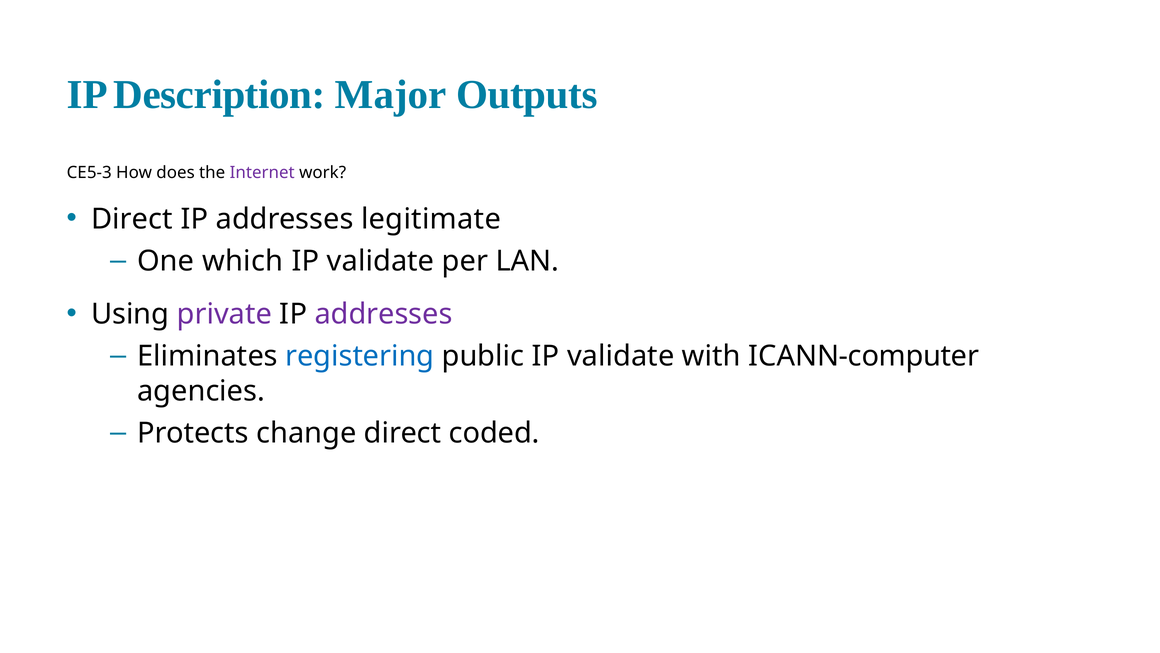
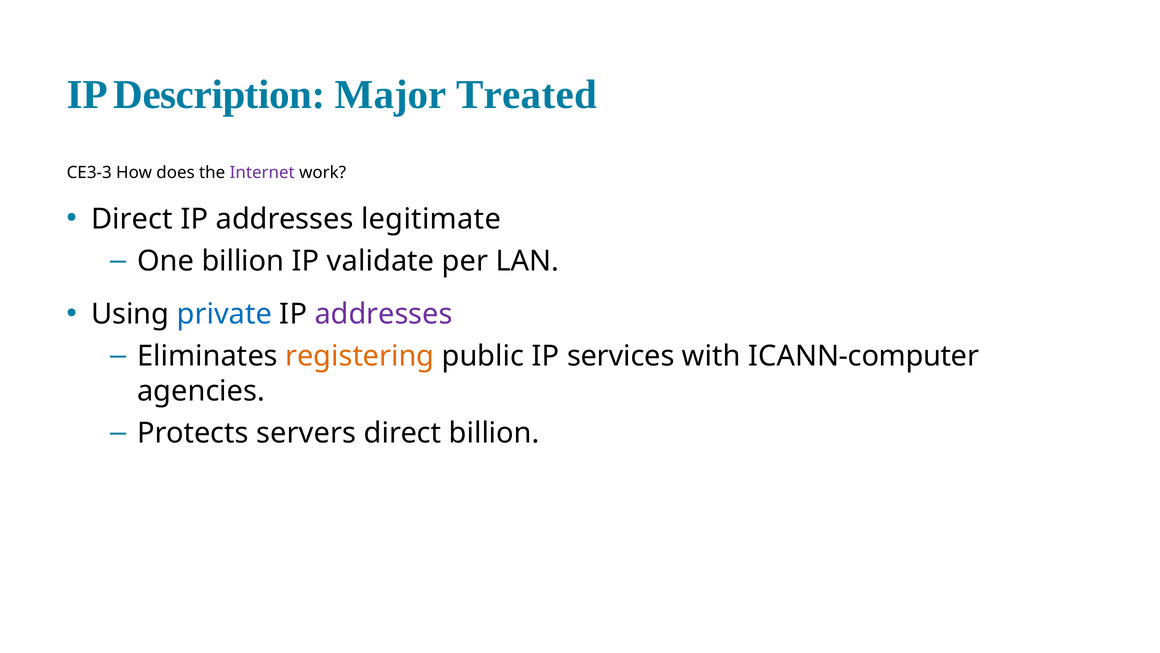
Outputs: Outputs -> Treated (526, 94)
5-3: 5-3 -> 3-3 (99, 172)
One which: which -> billion (243, 261)
private colour: purple -> blue (224, 314)
registering colour: blue -> orange (360, 356)
public I P validate: validate -> services (621, 356)
change: change -> servers (306, 433)
direct coded: coded -> billion (494, 433)
